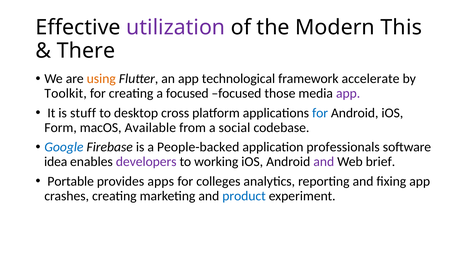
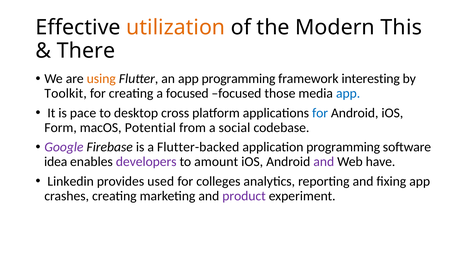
utilization colour: purple -> orange (176, 28)
app technological: technological -> programming (239, 79)
accelerate: accelerate -> interesting (371, 79)
app colour: purple -> blue (348, 94)
stuff: stuff -> pace (83, 113)
Available: Available -> Potential (150, 128)
Google colour: blue -> purple (64, 148)
People-backed: People-backed -> Flutter-backed (198, 148)
application professionals: professionals -> programming (343, 148)
working: working -> amount (216, 162)
brief: brief -> have (381, 162)
Portable: Portable -> Linkedin (71, 182)
apps: apps -> used (161, 182)
product colour: blue -> purple (244, 197)
